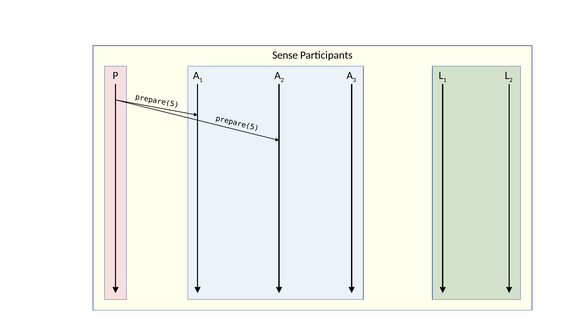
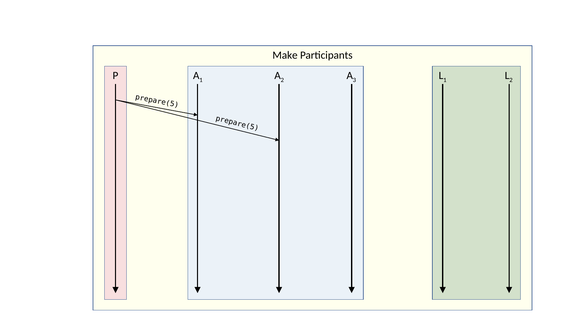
Sense: Sense -> Make (285, 55)
